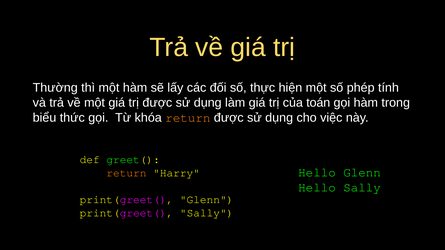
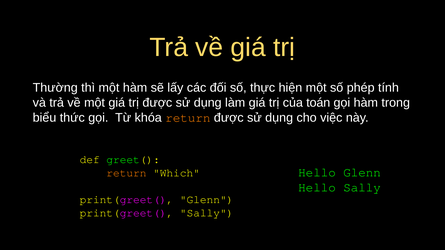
Harry: Harry -> Which (177, 173)
